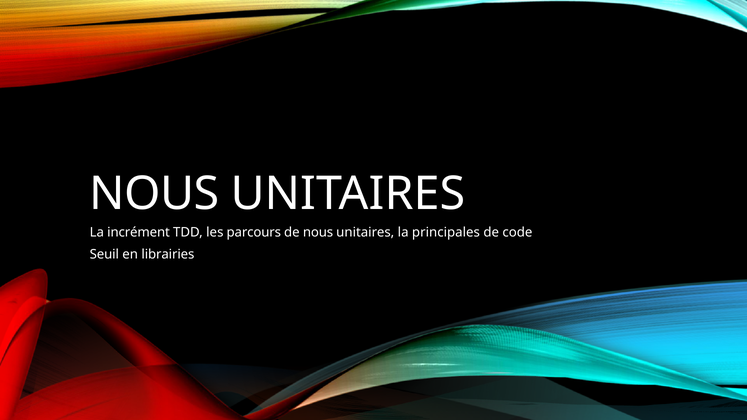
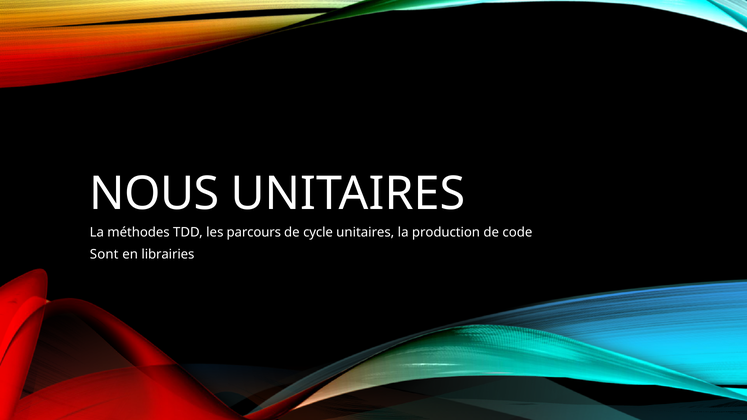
incrément: incrément -> méthodes (138, 232)
de nous: nous -> cycle (318, 232)
principales: principales -> production (446, 232)
Seuil: Seuil -> Sont (104, 254)
